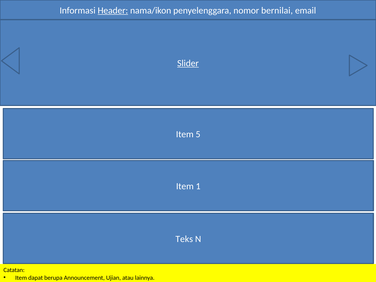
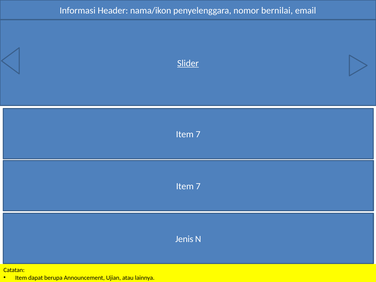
Header underline: present -> none (113, 10)
5: 5 -> 7 (198, 134)
1: 1 -> 7 (198, 186)
Teks: Teks -> Jenis (184, 239)
